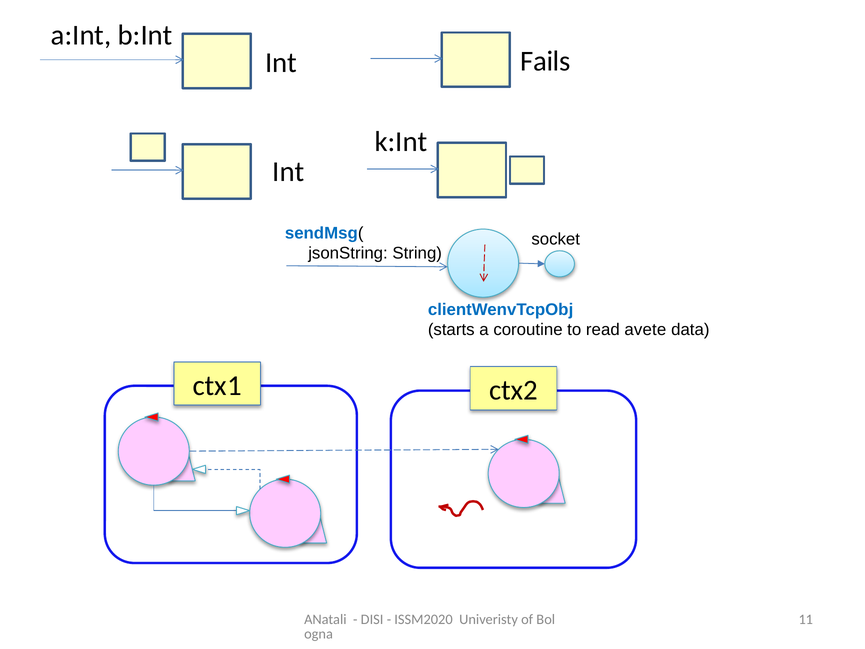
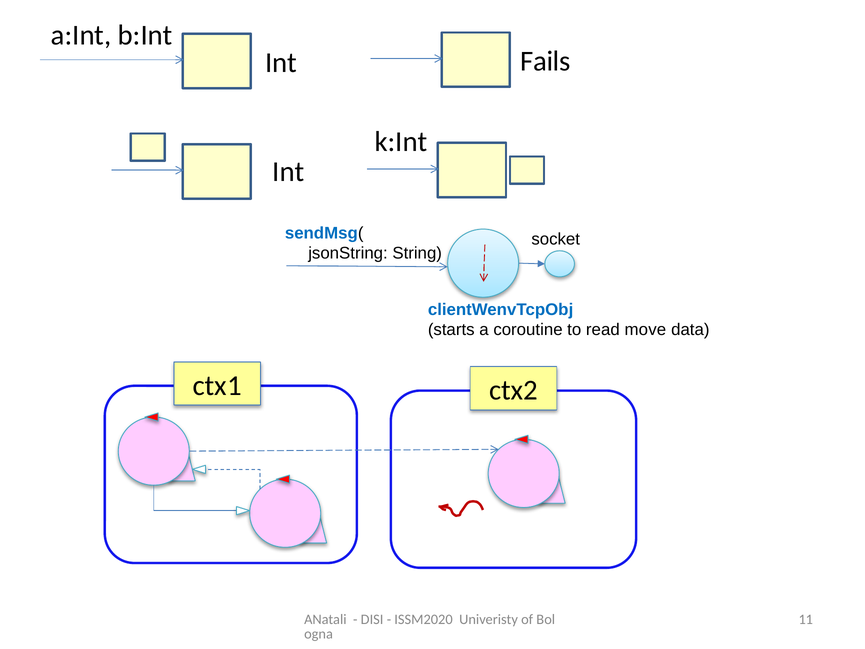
avete: avete -> move (645, 330)
